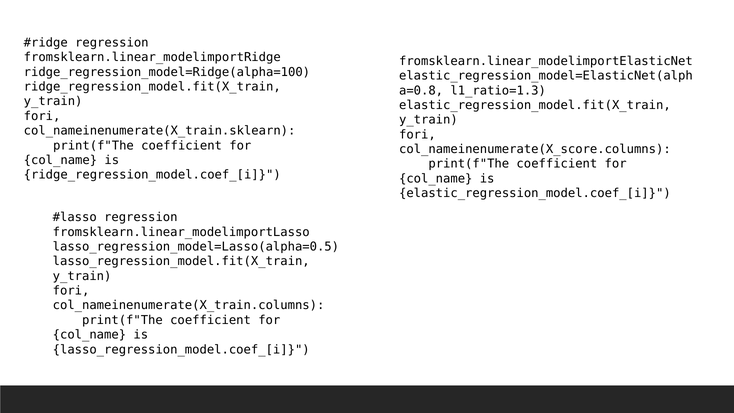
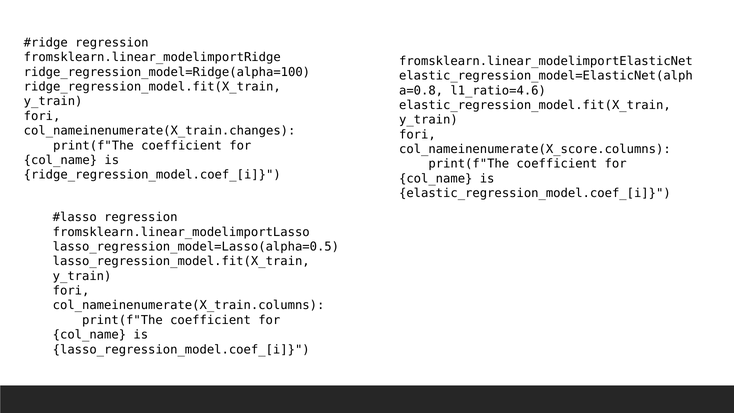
l1_ratio=1.3: l1_ratio=1.3 -> l1_ratio=4.6 (498, 91)
col_nameinenumerate(X_train.sklearn: col_nameinenumerate(X_train.sklearn -> col_nameinenumerate(X_train.changes (160, 131)
